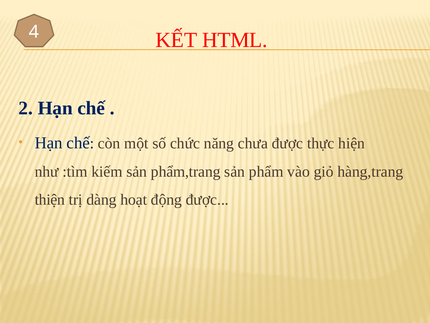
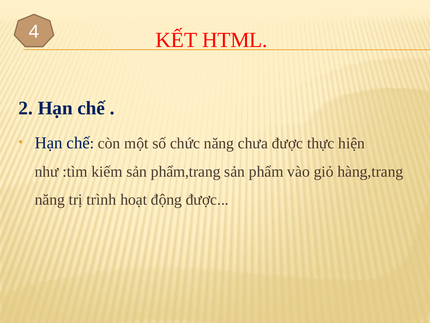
thiện: thiện -> năng (50, 199)
dàng: dàng -> trình (101, 199)
